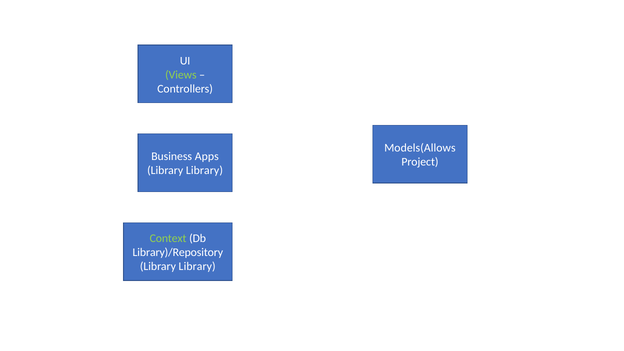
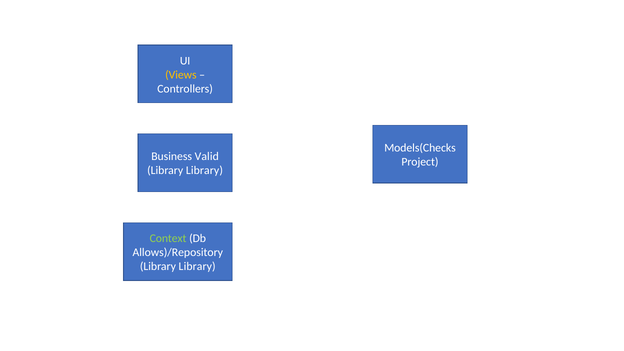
Views colour: light green -> yellow (181, 75)
Models(Allows: Models(Allows -> Models(Checks (420, 148)
Apps: Apps -> Valid (207, 157)
Library)/Repository: Library)/Repository -> Allows)/Repository (178, 252)
